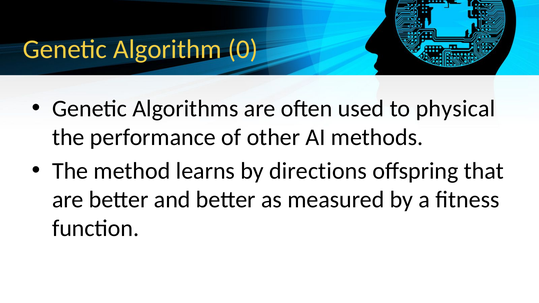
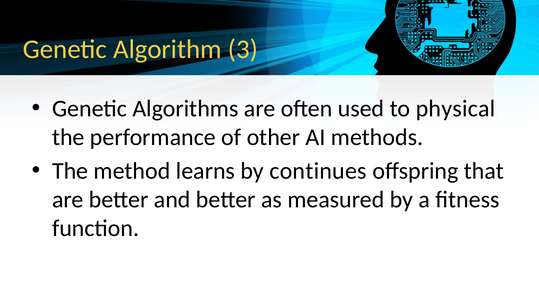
0: 0 -> 3 (243, 49)
directions: directions -> continues (318, 171)
